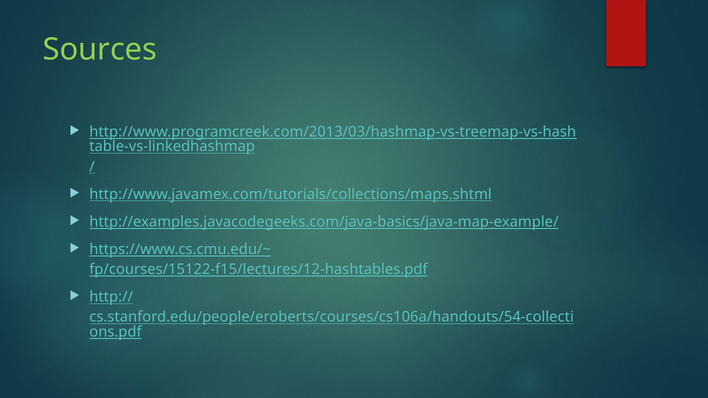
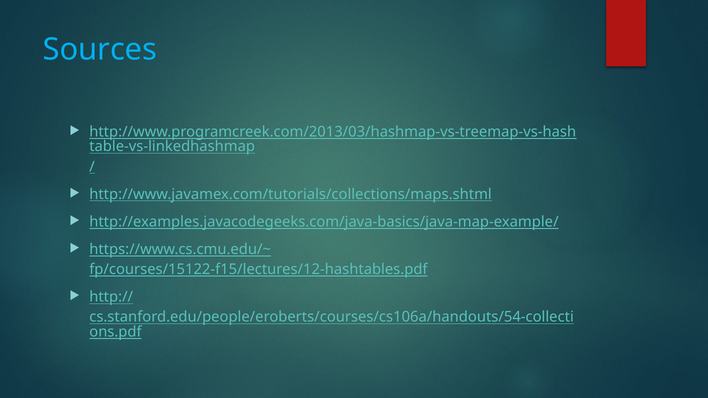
Sources colour: light green -> light blue (100, 50)
